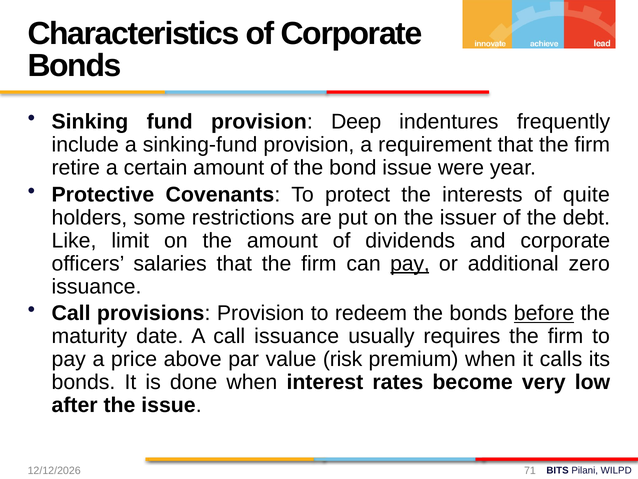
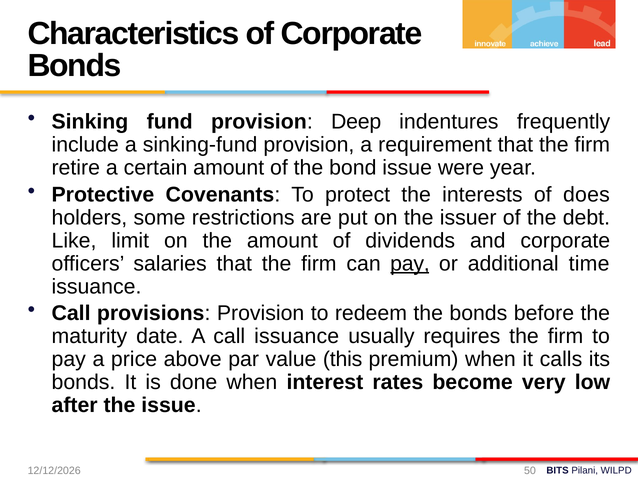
quite: quite -> does (586, 194)
zero: zero -> time (589, 263)
before underline: present -> none (544, 313)
risk: risk -> this (343, 359)
71: 71 -> 50 (530, 470)
